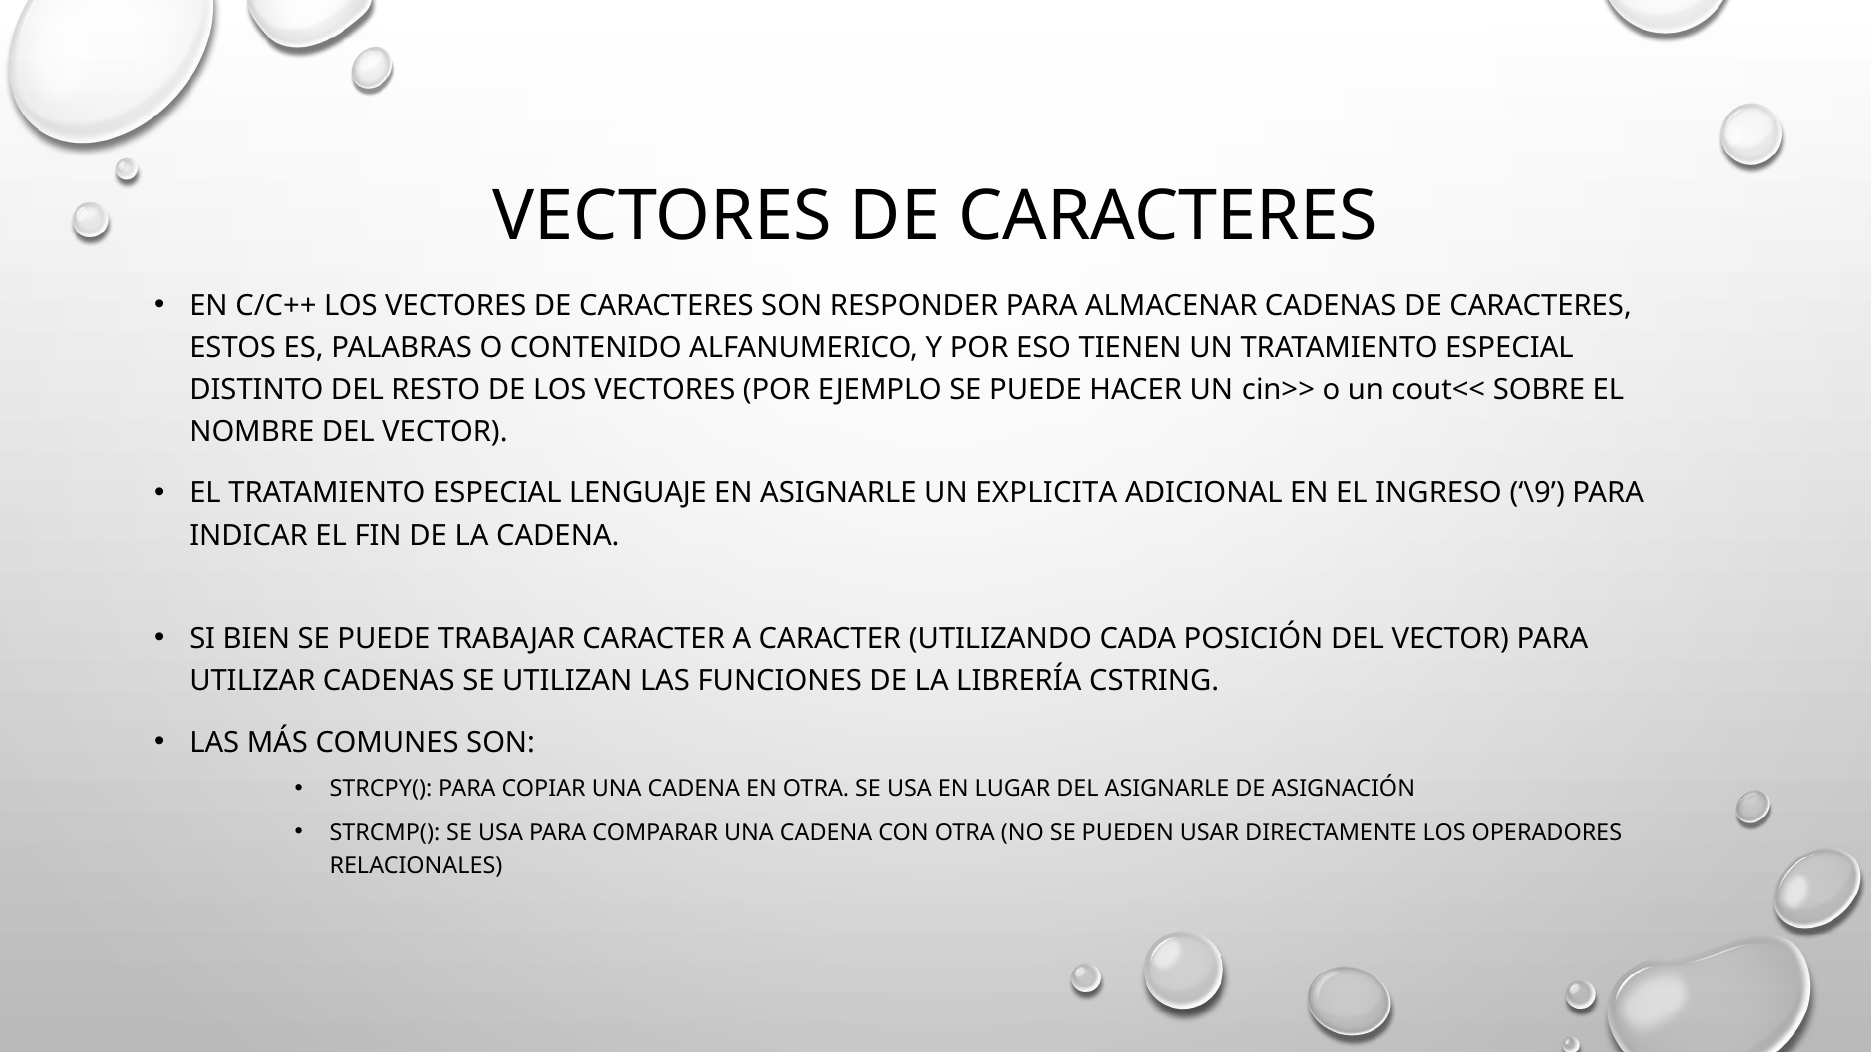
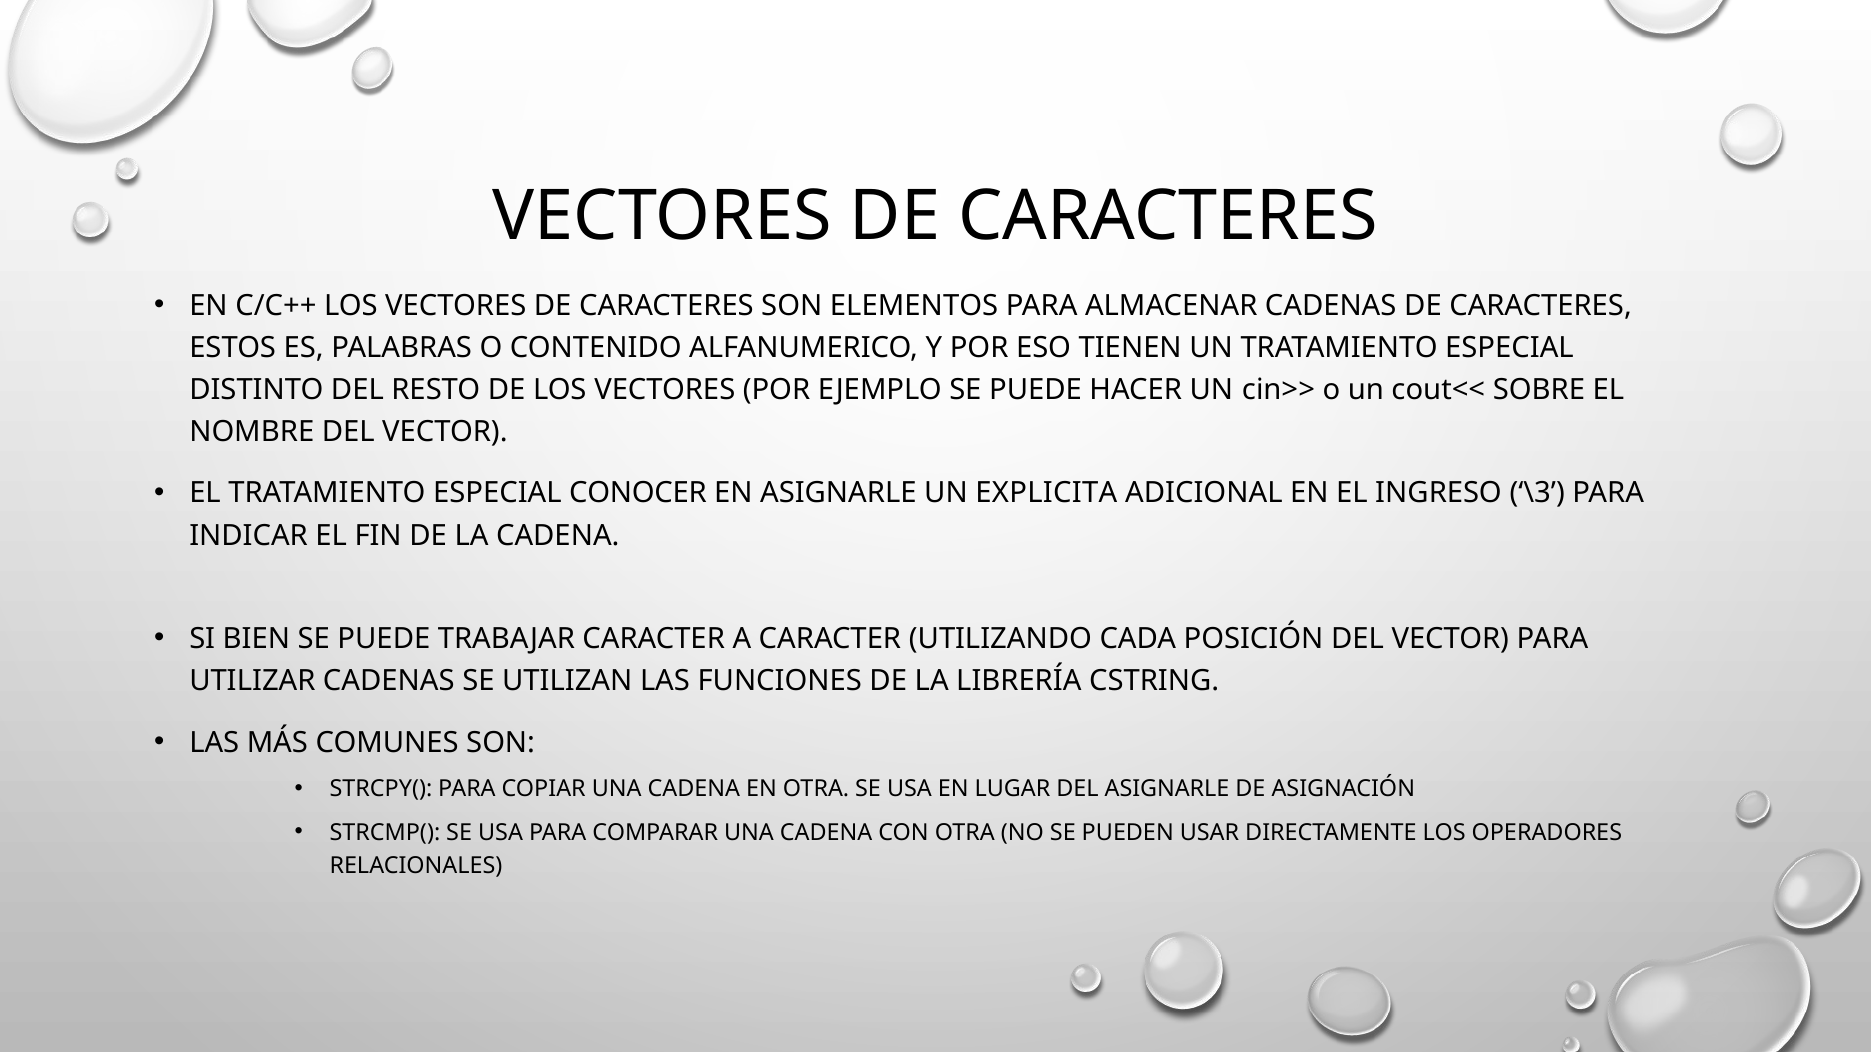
RESPONDER: RESPONDER -> ELEMENTOS (914, 306)
LENGUAJE: LENGUAJE -> CONOCER (638, 494)
\9: \9 -> \3 (1537, 494)
